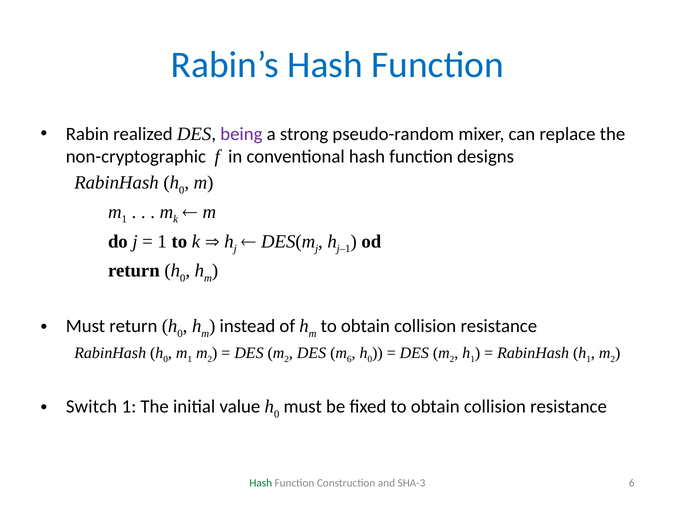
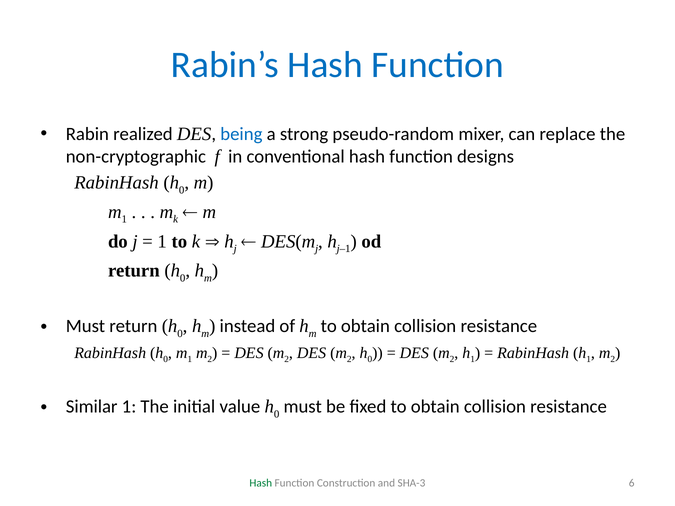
being colour: purple -> blue (241, 134)
6: 6 -> 2 (349, 360)
Switch: Switch -> Similar (92, 407)
